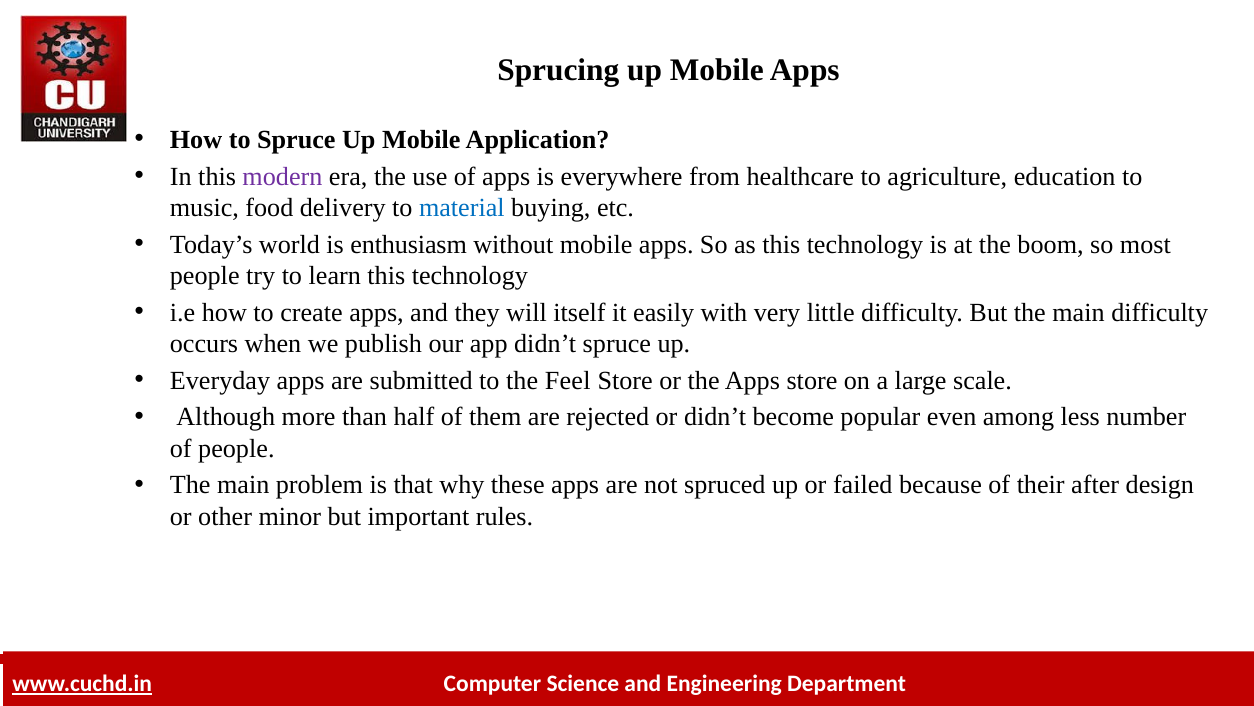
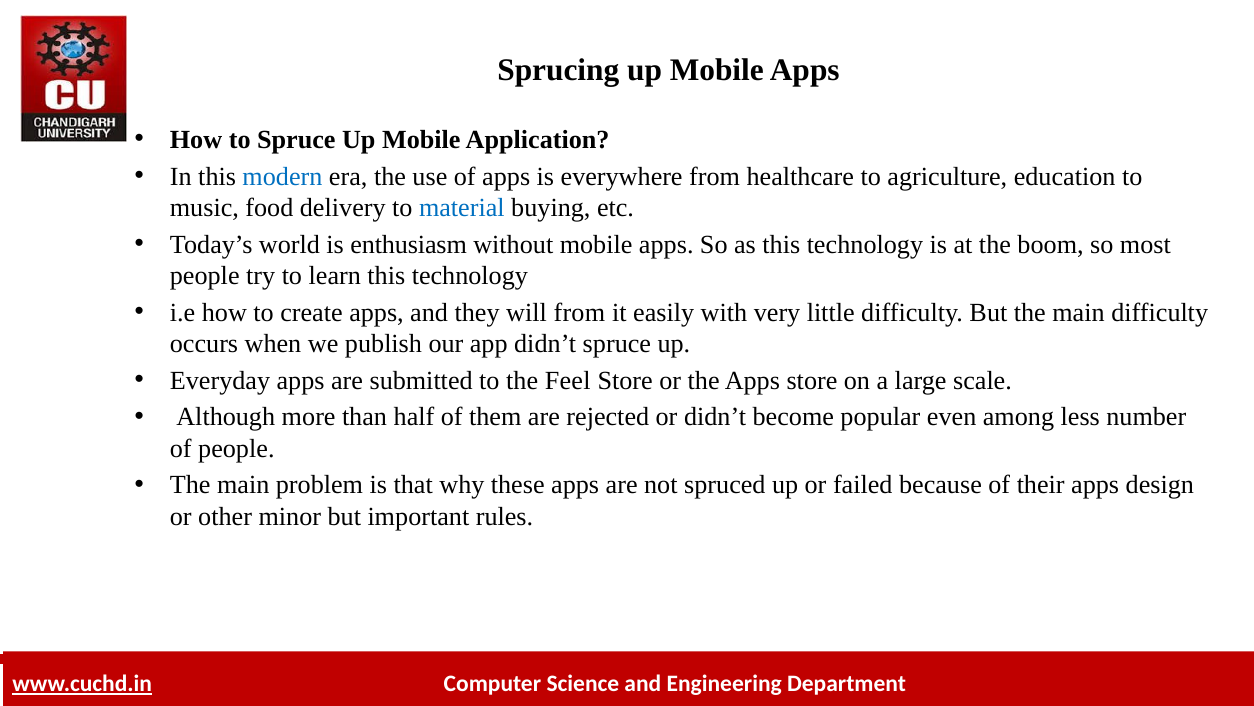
modern colour: purple -> blue (282, 176)
will itself: itself -> from (579, 312)
their after: after -> apps (1095, 485)
